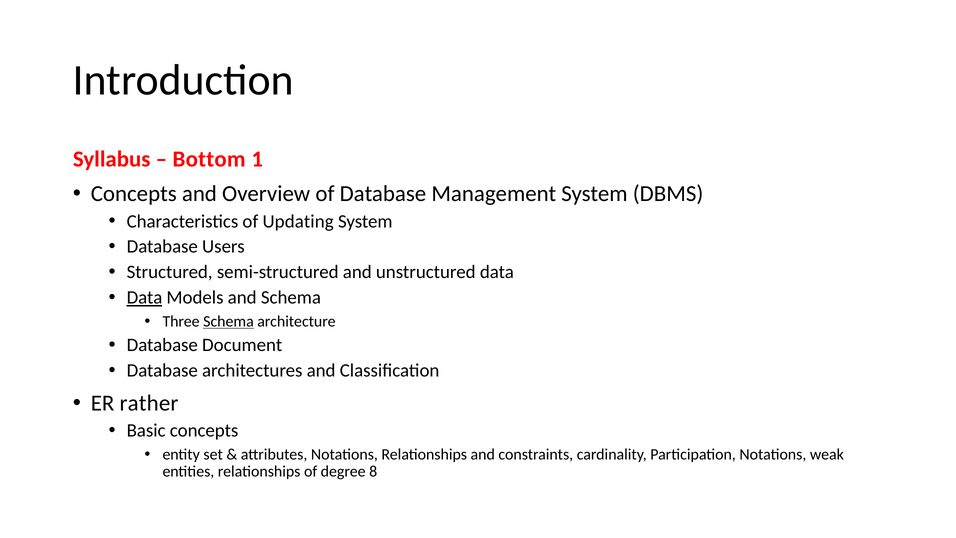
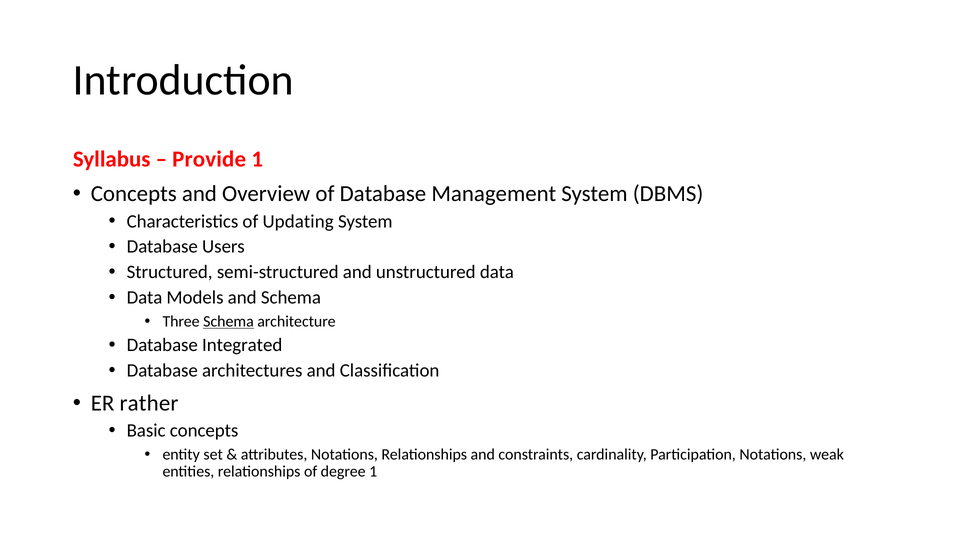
Bottom: Bottom -> Provide (209, 159)
Data underline: present -> none (145, 297)
Document: Document -> Integrated (242, 345)
degree 8: 8 -> 1 (373, 471)
